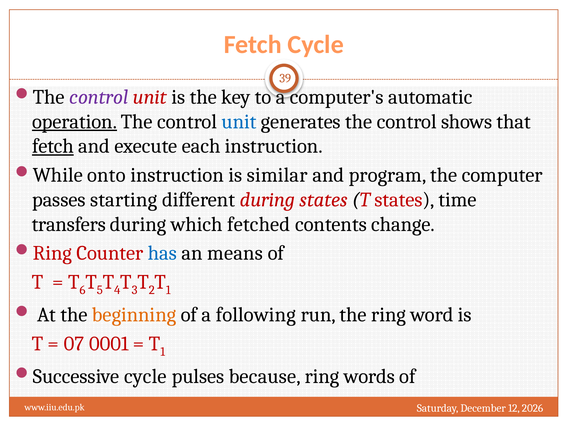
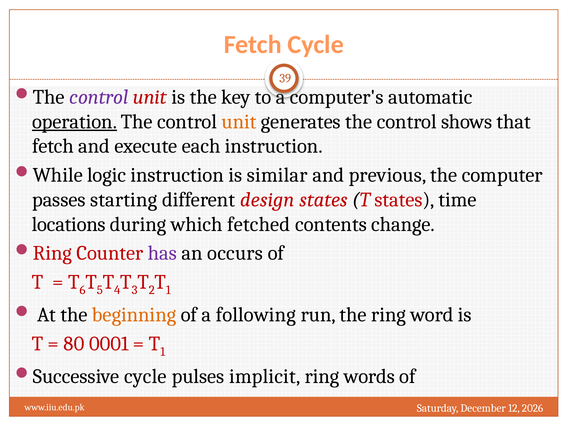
unit colour: blue -> orange (239, 122)
fetch underline: present -> none (53, 146)
onto: onto -> logic (107, 175)
program: program -> previous (387, 175)
different during: during -> design (267, 200)
transfers: transfers -> locations (69, 224)
has colour: blue -> purple (162, 253)
means: means -> occurs (235, 253)
07: 07 -> 80 (74, 344)
because: because -> implicit (265, 376)
